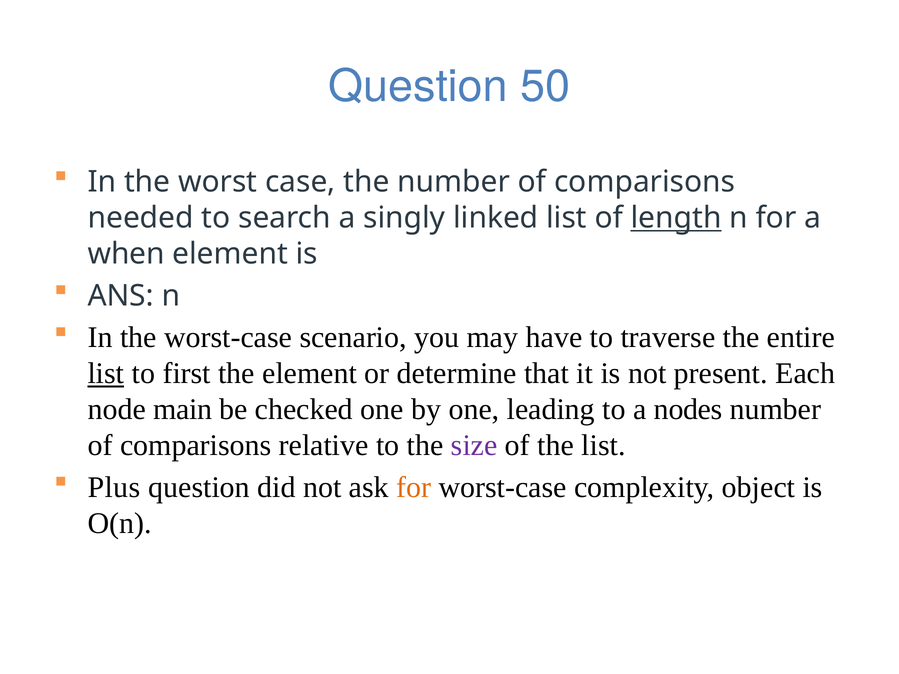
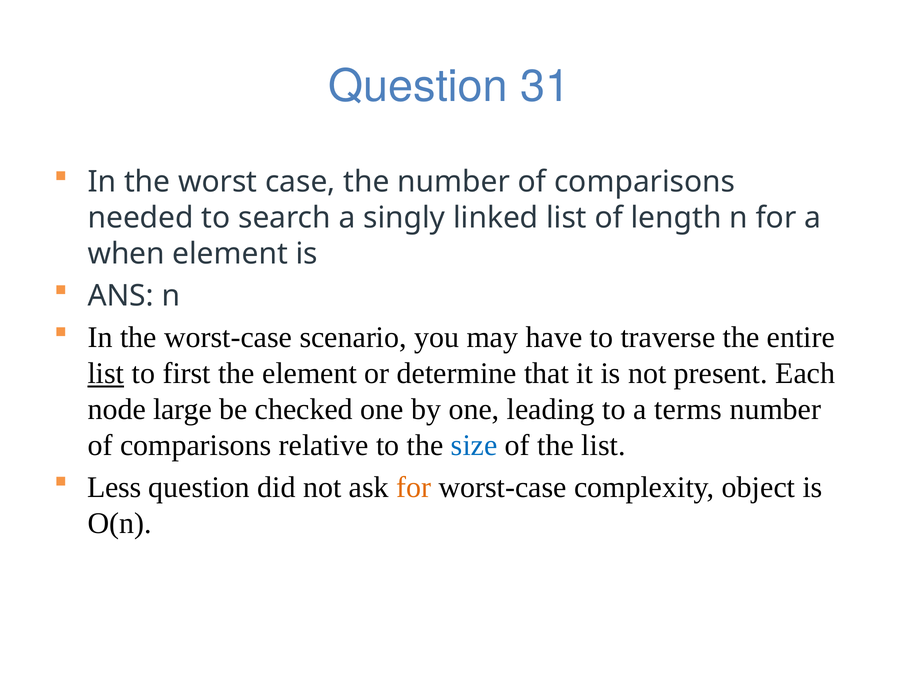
50: 50 -> 31 (545, 86)
length underline: present -> none (676, 218)
main: main -> large (183, 410)
nodes: nodes -> terms (688, 410)
size colour: purple -> blue (474, 446)
Plus: Plus -> Less (114, 488)
